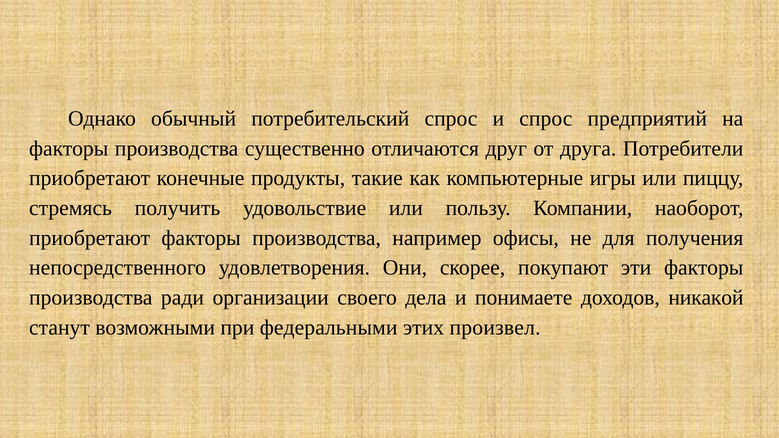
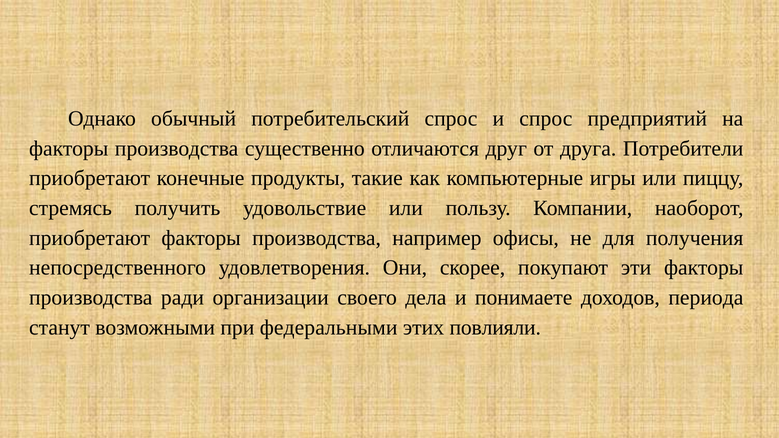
никакой: никакой -> периода (706, 298)
произвел: произвел -> повлияли (495, 328)
